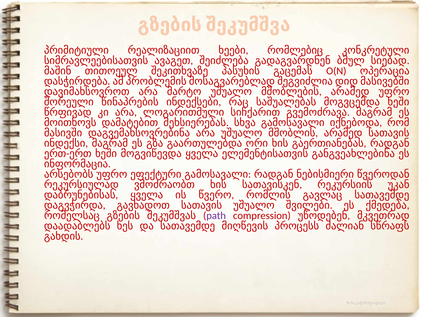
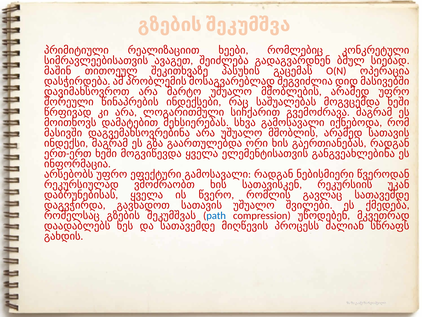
path colour: purple -> blue (216, 215)
